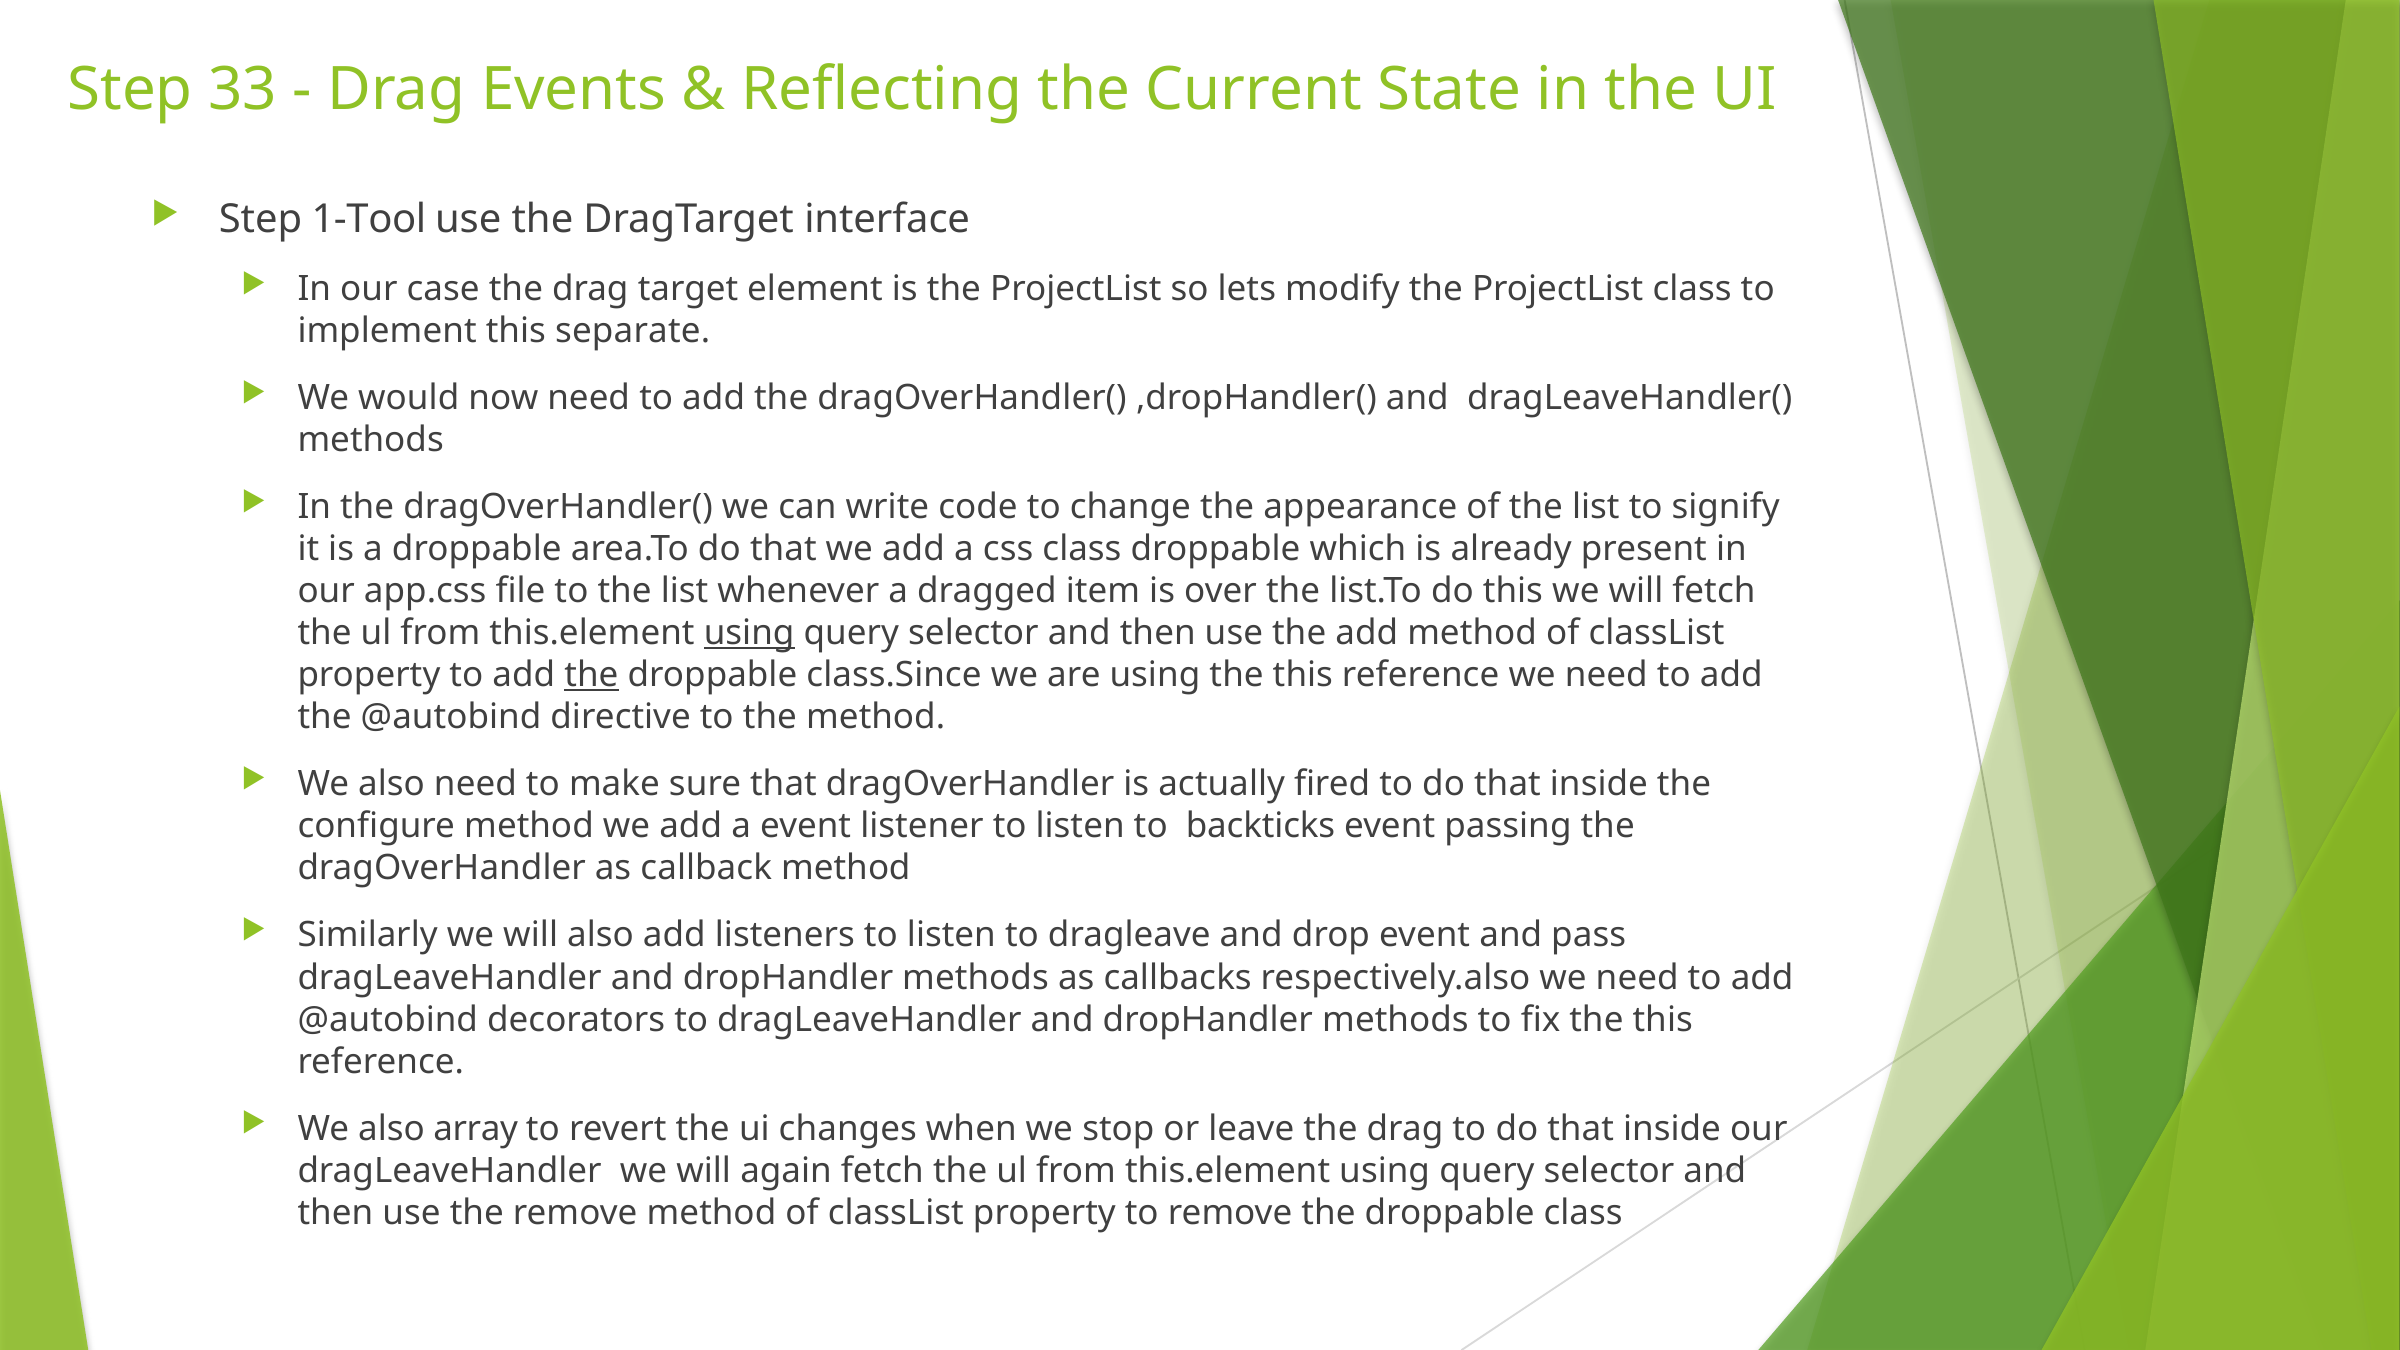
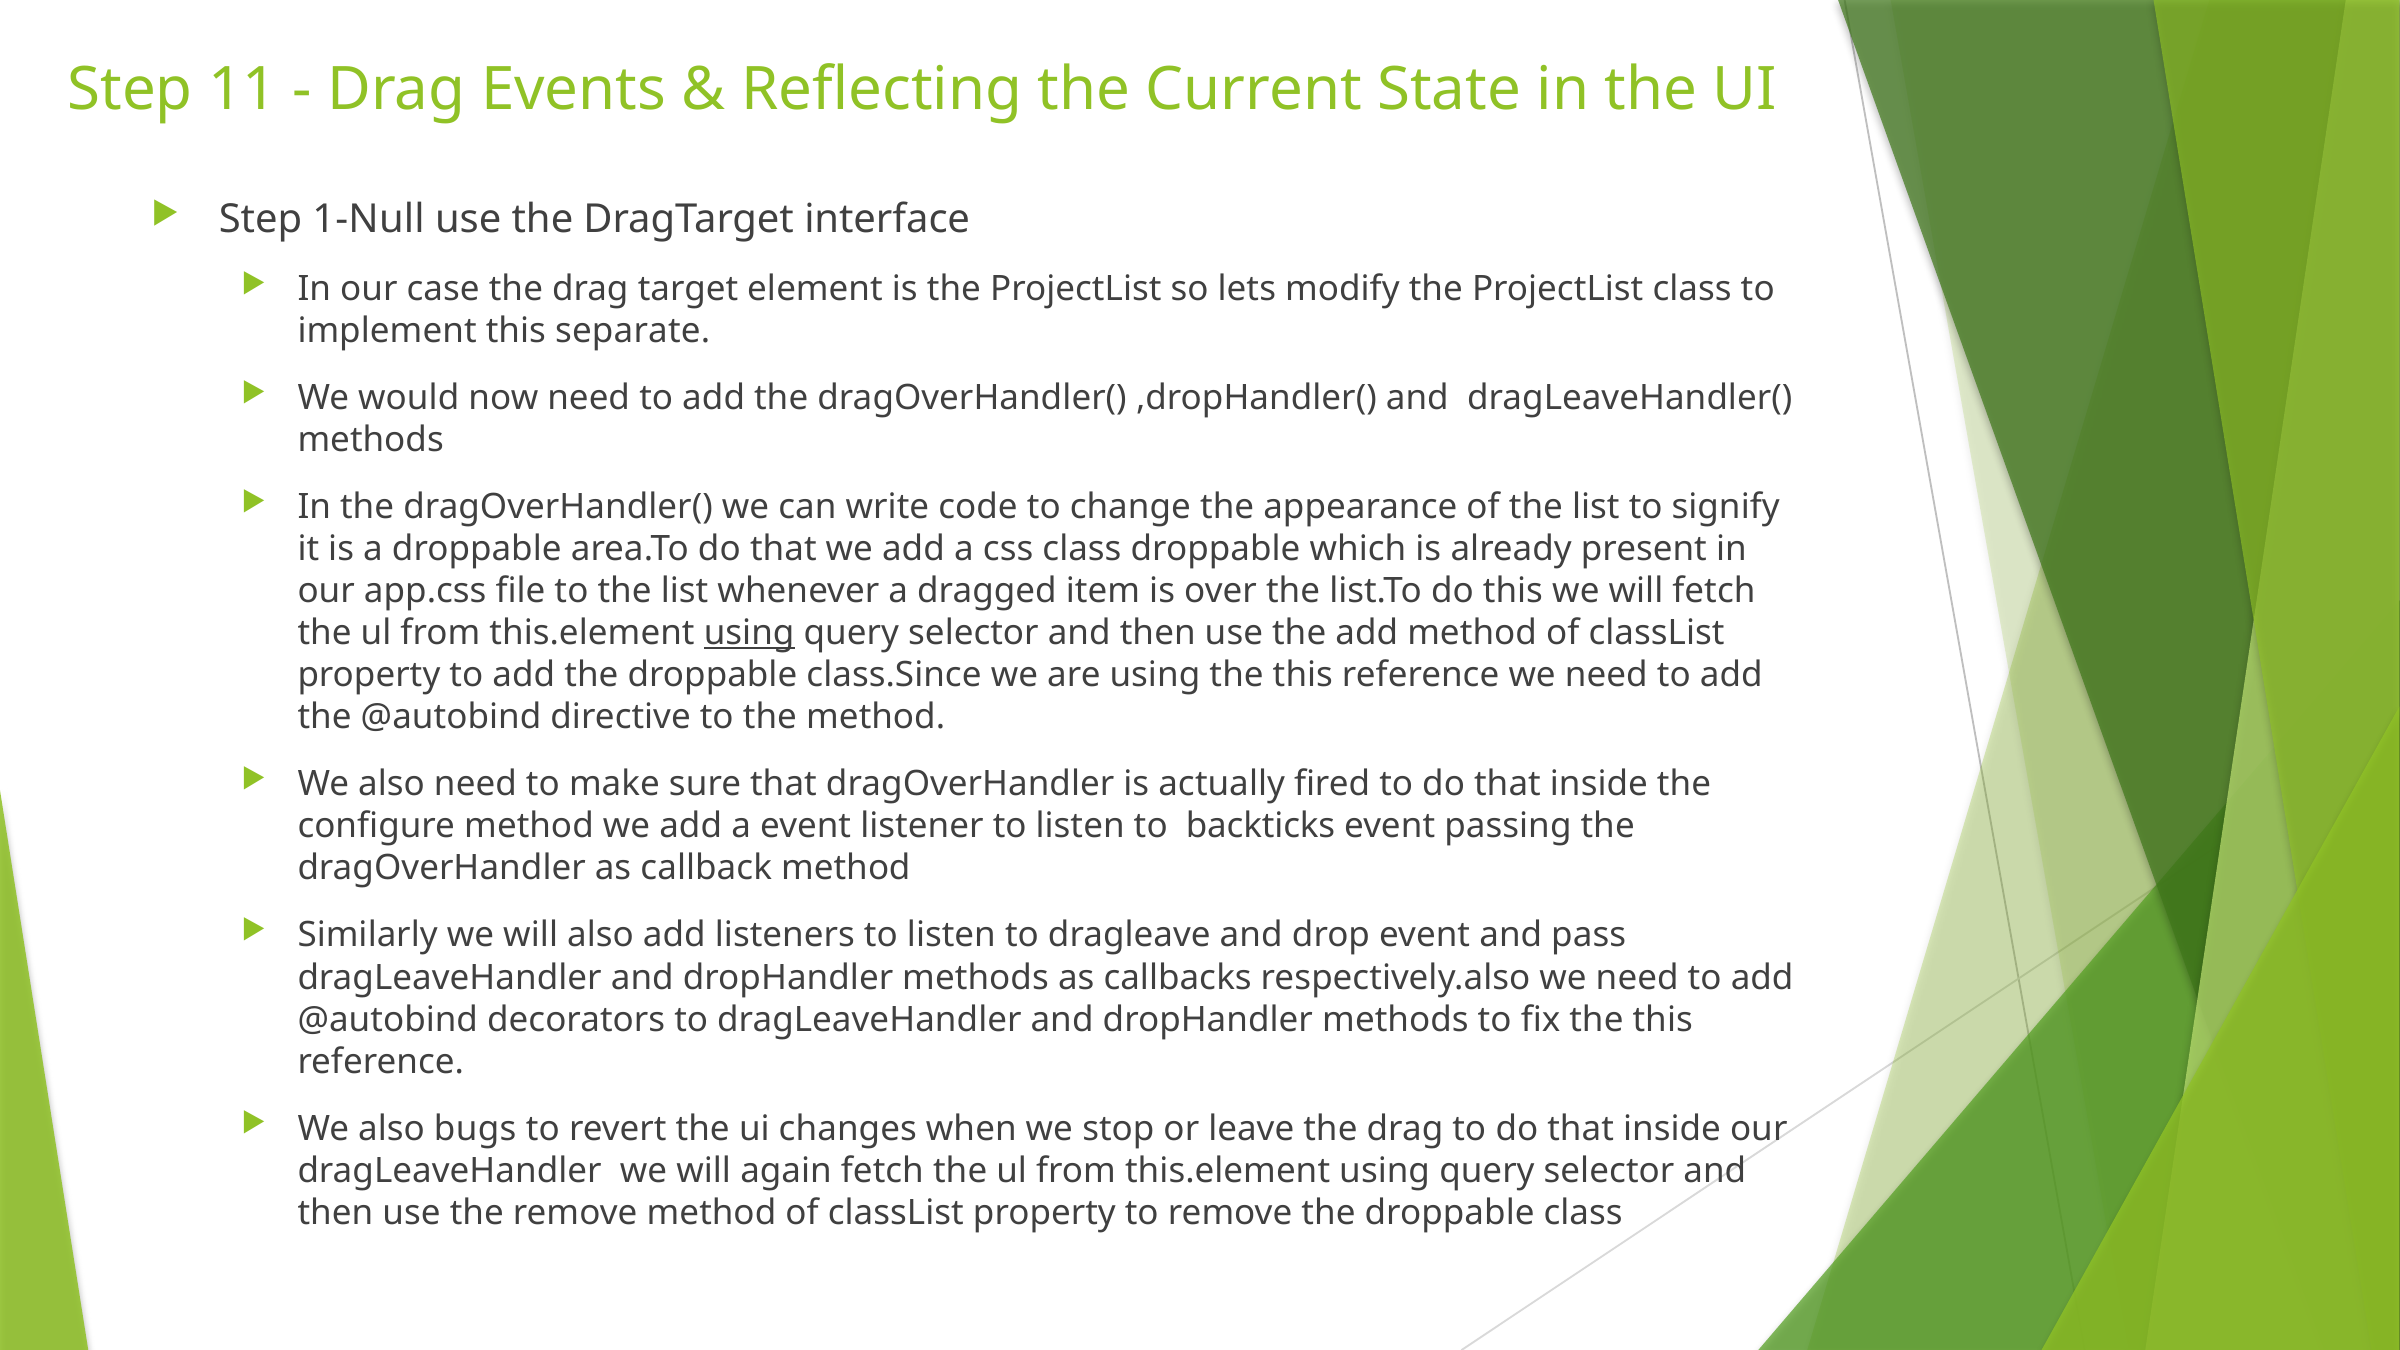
33: 33 -> 11 (243, 90)
1-Tool: 1-Tool -> 1-Null (369, 219)
the underline: present -> none (591, 675)
array: array -> bugs (475, 1129)
